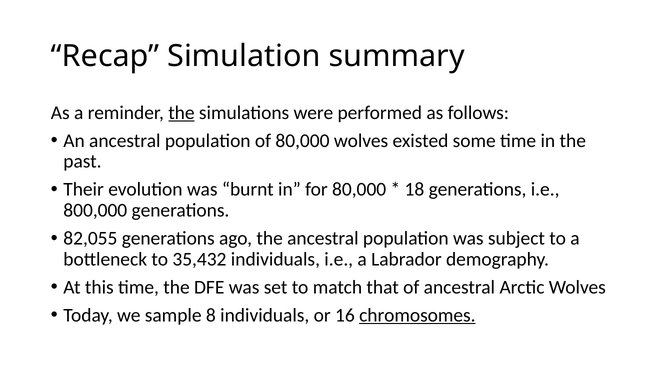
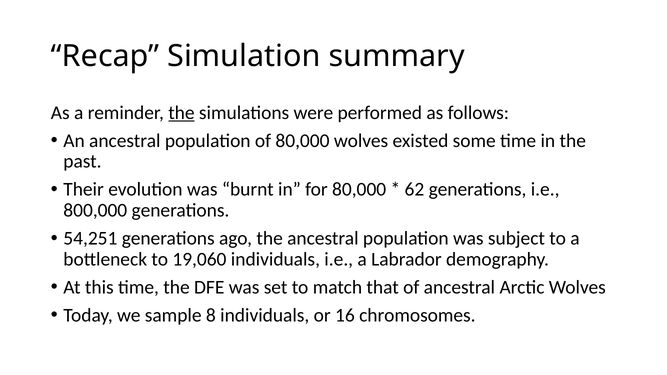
18: 18 -> 62 (414, 190)
82,055: 82,055 -> 54,251 (90, 238)
35,432: 35,432 -> 19,060 (199, 259)
chromosomes underline: present -> none (417, 315)
